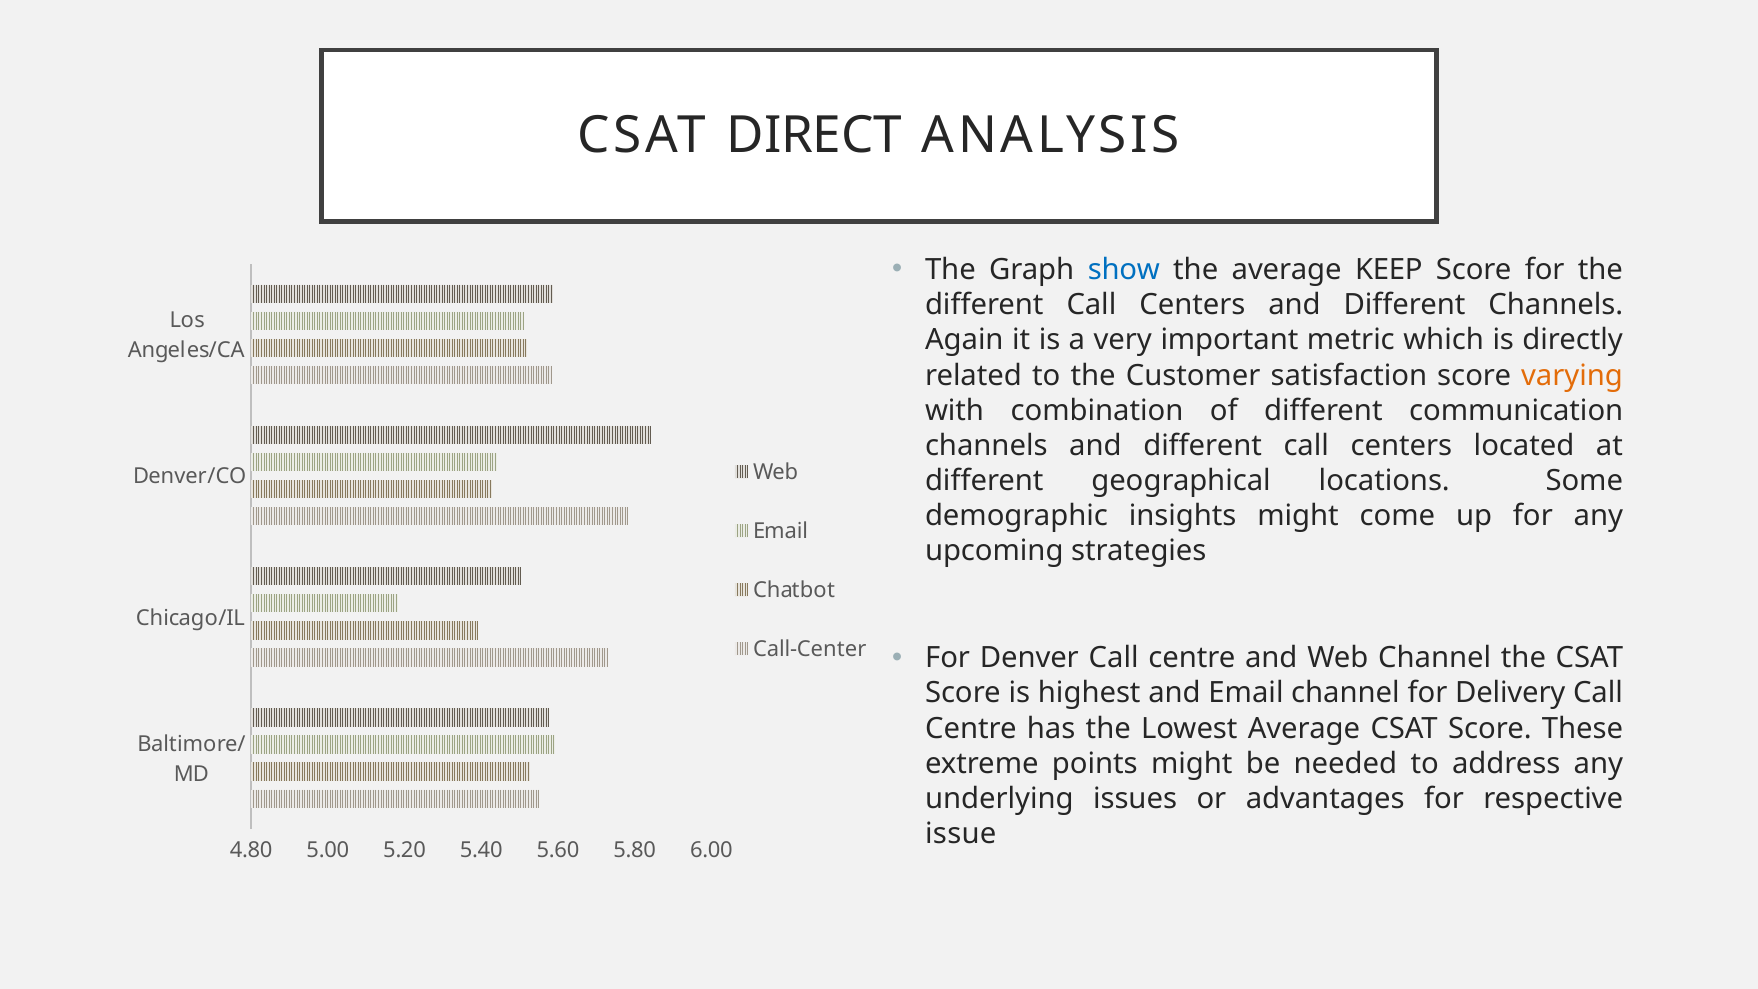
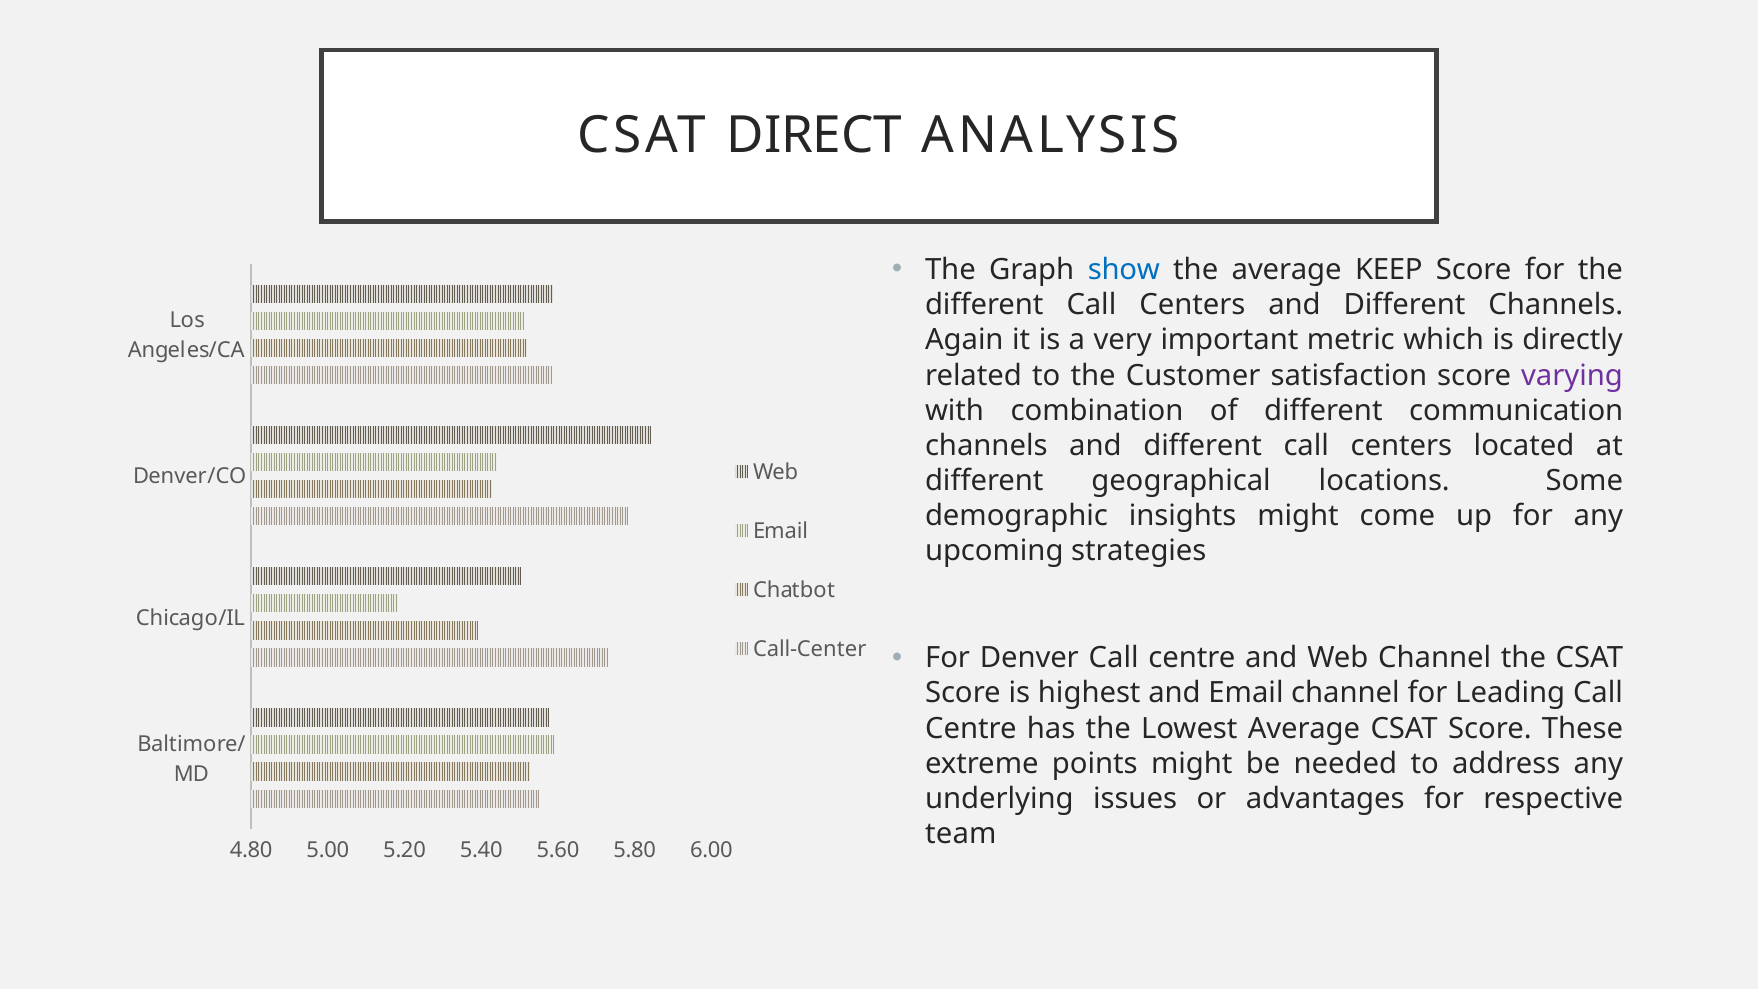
varying colour: orange -> purple (1572, 375)
Delivery: Delivery -> Leading (1510, 693)
issue: issue -> team (961, 834)
